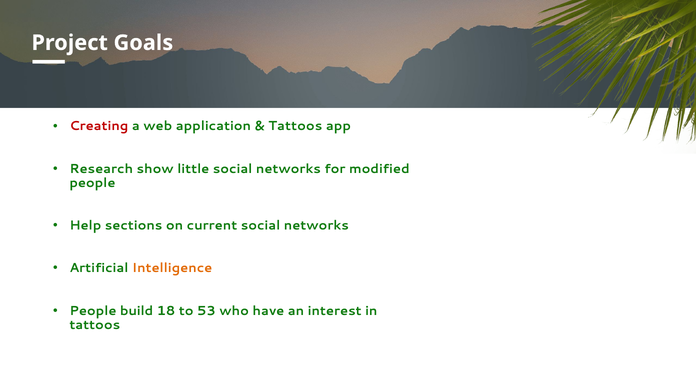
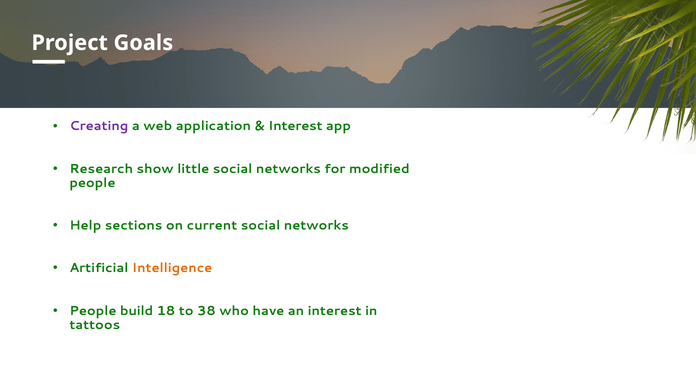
Creating colour: red -> purple (99, 126)
Tattoos: Tattoos -> Interest (295, 126)
53: 53 -> 38 (206, 311)
